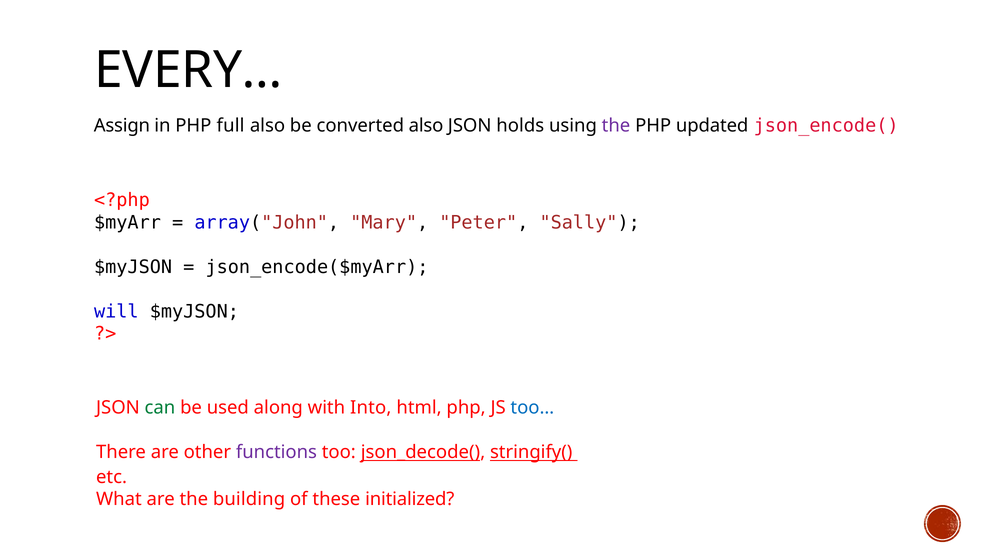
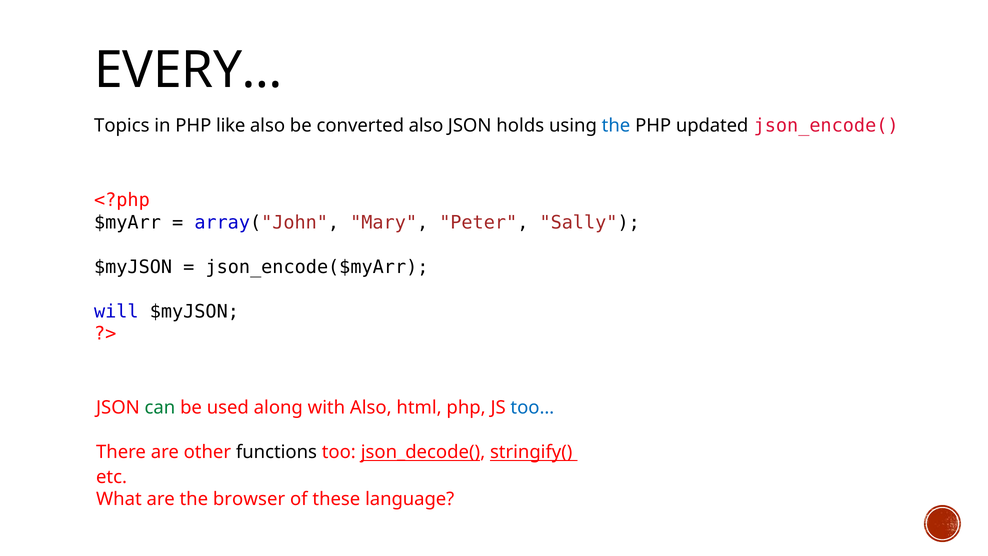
Assign: Assign -> Topics (122, 126)
full: full -> like (231, 126)
the colour: purple -> blue (616, 126)
with Into: Into -> Also (371, 407)
functions colour: purple -> black (276, 452)
building: building -> browser (249, 499)
initialized: initialized -> language (410, 499)
